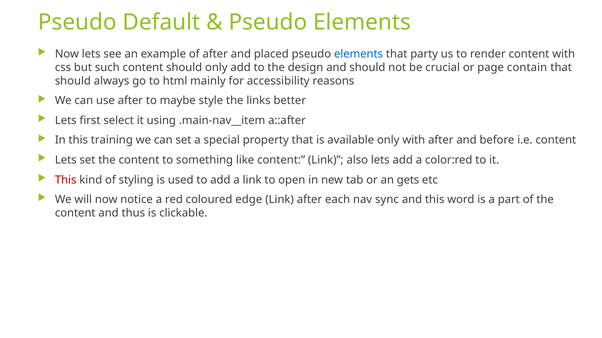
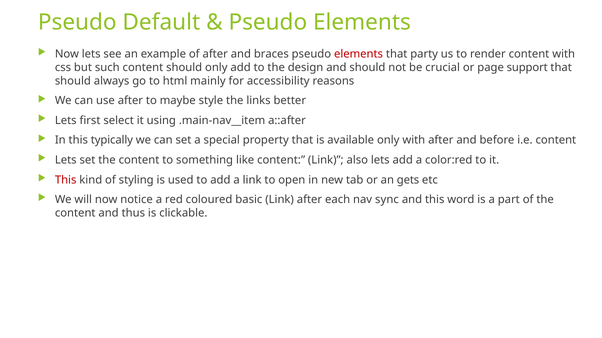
placed: placed -> braces (271, 54)
elements colour: blue -> red (359, 54)
contain: contain -> support (527, 67)
training: training -> typically (112, 140)
edge: edge -> basic (249, 200)
